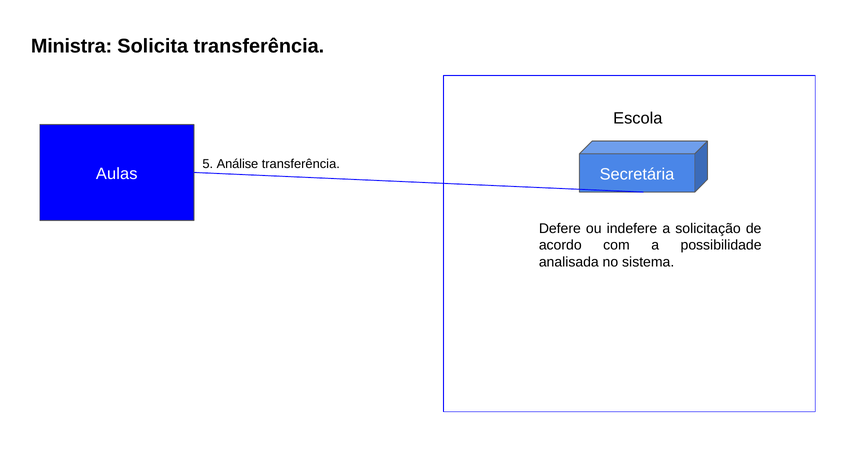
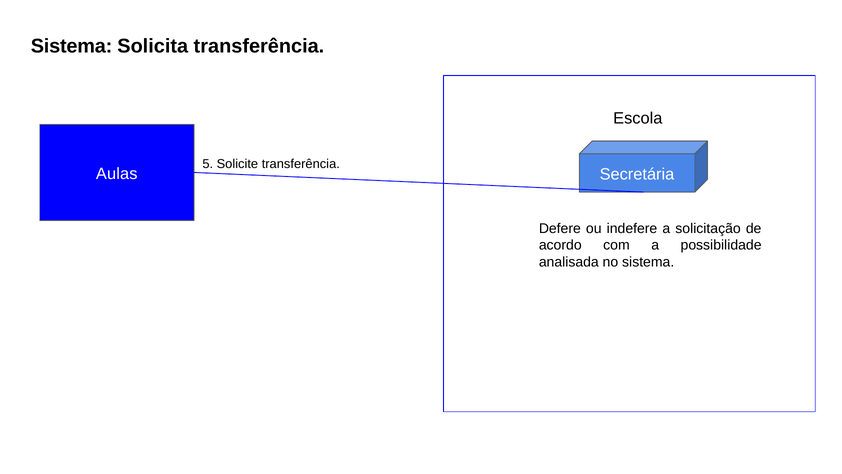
Ministra: Ministra -> Sistema (72, 46)
Análise: Análise -> Solicite (237, 164)
